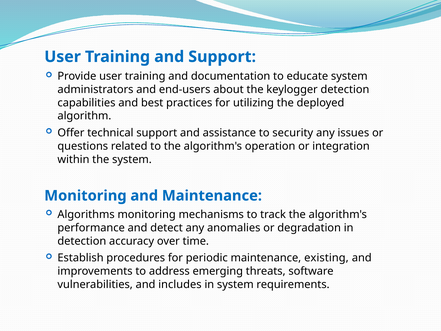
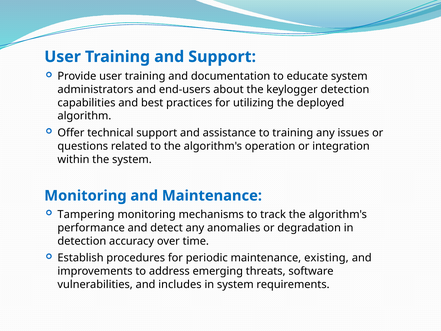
to security: security -> training (293, 133)
Algorithms: Algorithms -> Tampering (86, 214)
